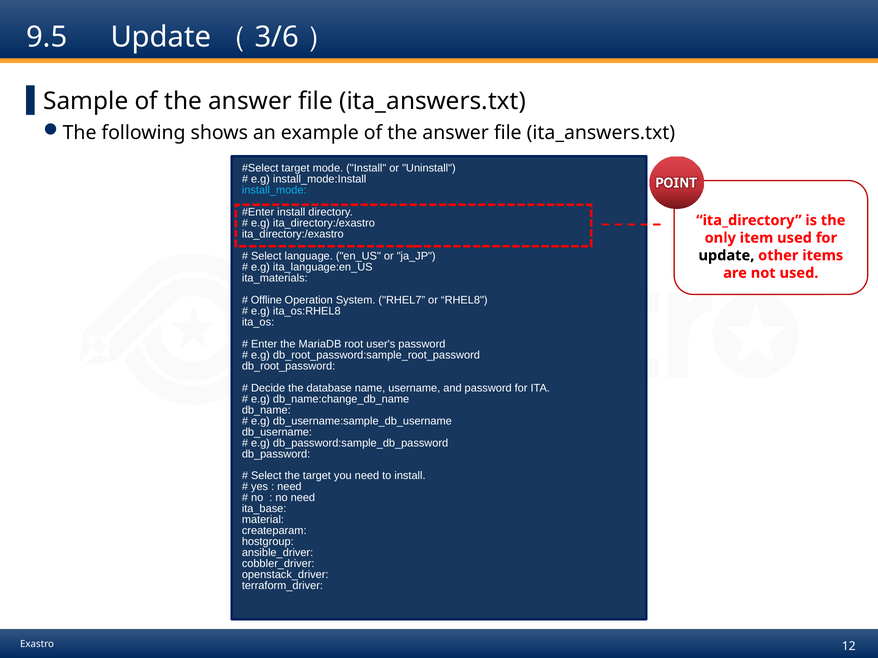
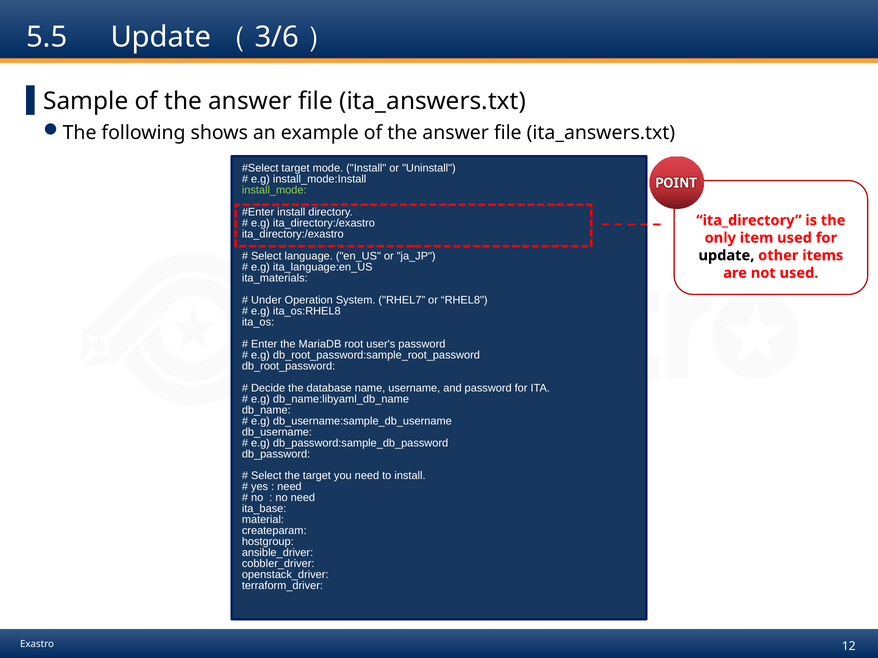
9.5: 9.5 -> 5.5 (47, 37)
install_mode colour: light blue -> light green (274, 190)
Offline: Offline -> Under (266, 300)
db_name:change_db_name: db_name:change_db_name -> db_name:libyaml_db_name (341, 399)
